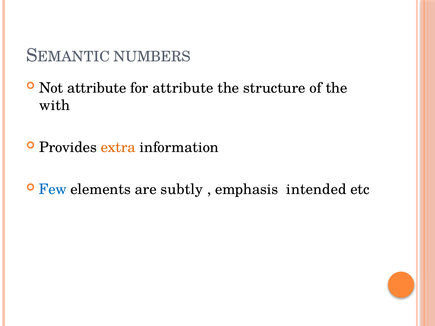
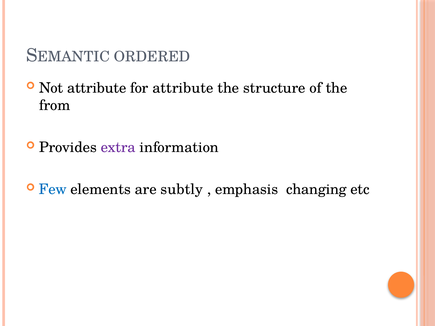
NUMBERS: NUMBERS -> ORDERED (152, 57)
with: with -> from (55, 105)
extra colour: orange -> purple (118, 147)
intended: intended -> changing (316, 190)
